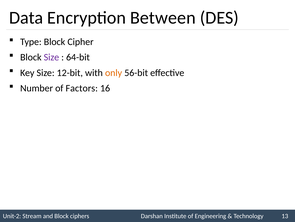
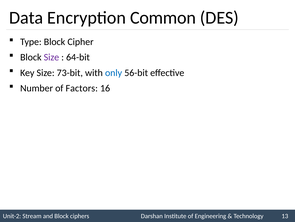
Between: Between -> Common (163, 18)
12-bit: 12-bit -> 73-bit (70, 73)
only colour: orange -> blue (114, 73)
